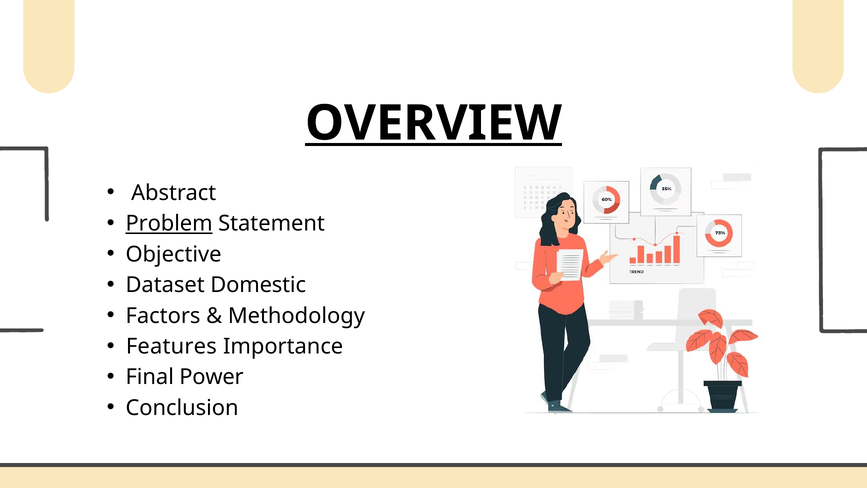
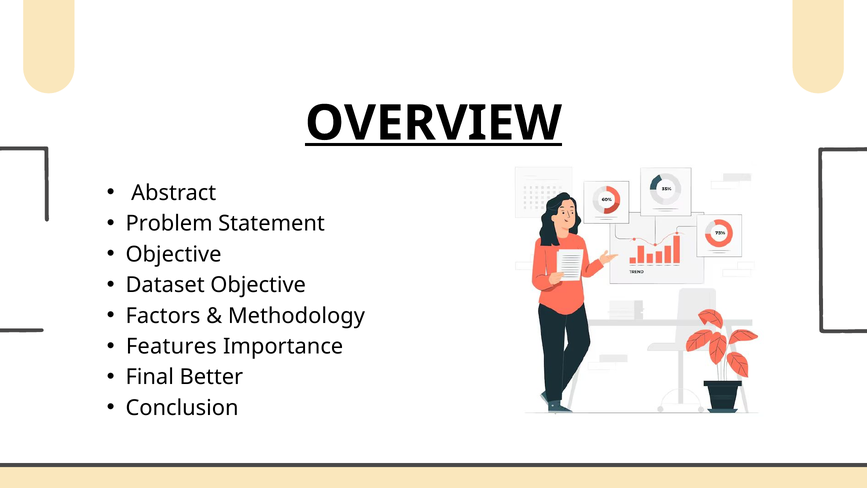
Problem underline: present -> none (169, 224)
Dataset Domestic: Domestic -> Objective (258, 285)
Power: Power -> Better (211, 377)
